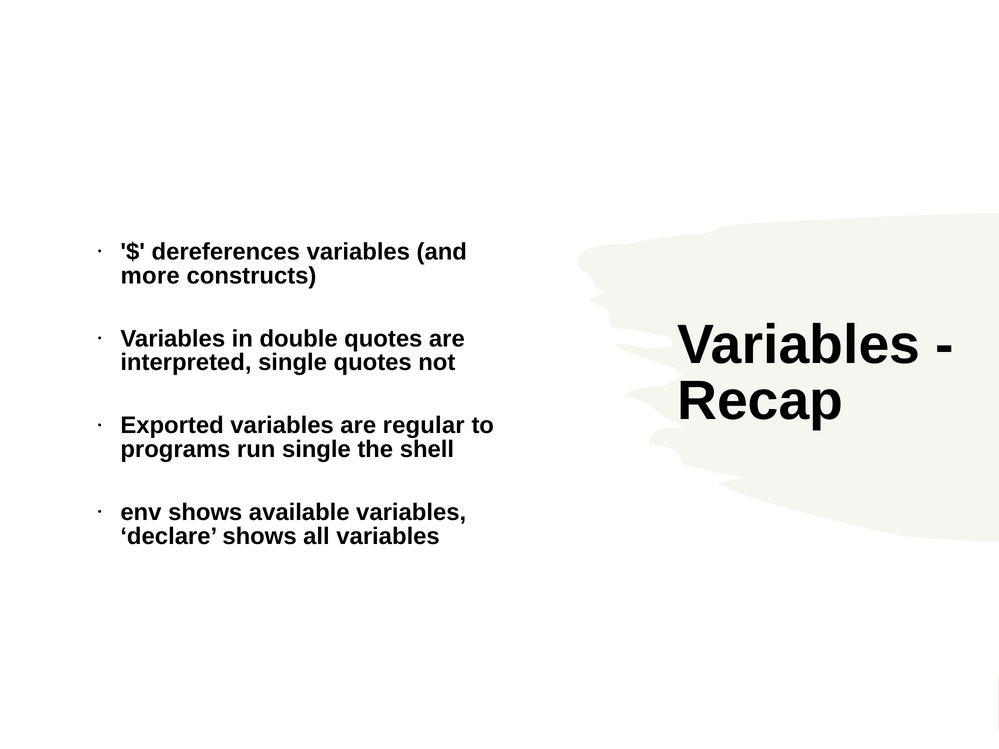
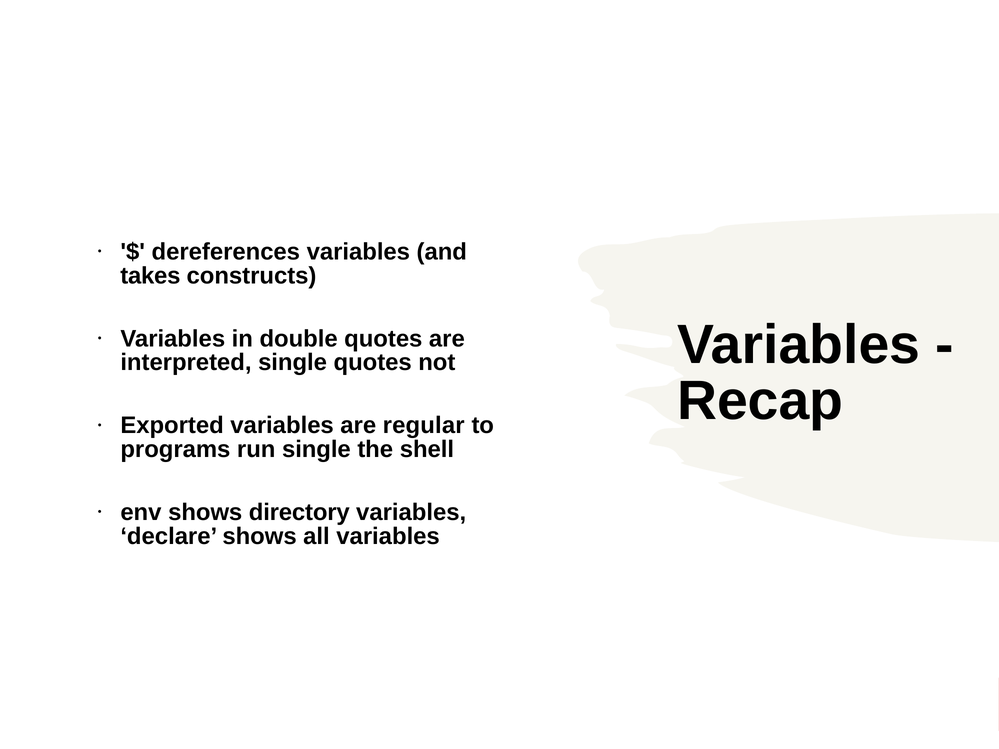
more: more -> takes (150, 276)
available: available -> directory (299, 513)
